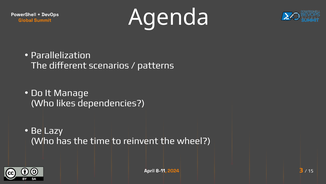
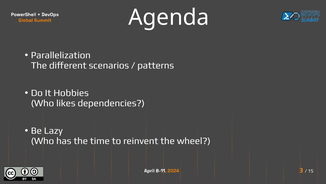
Manage: Manage -> Hobbies (71, 93)
